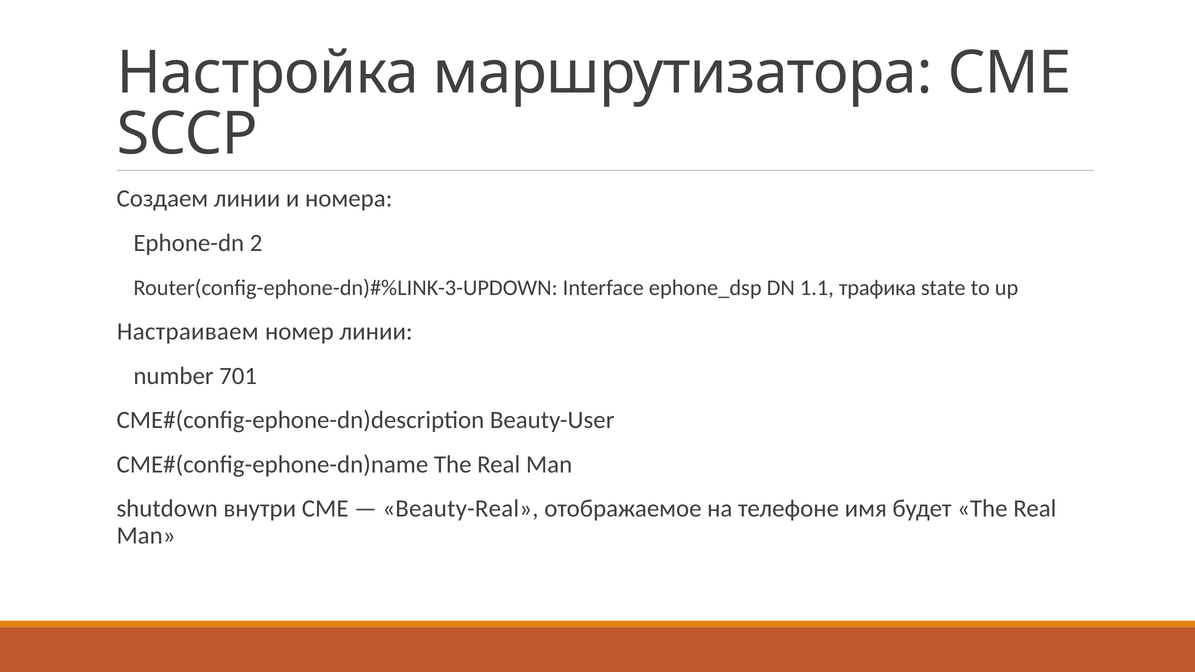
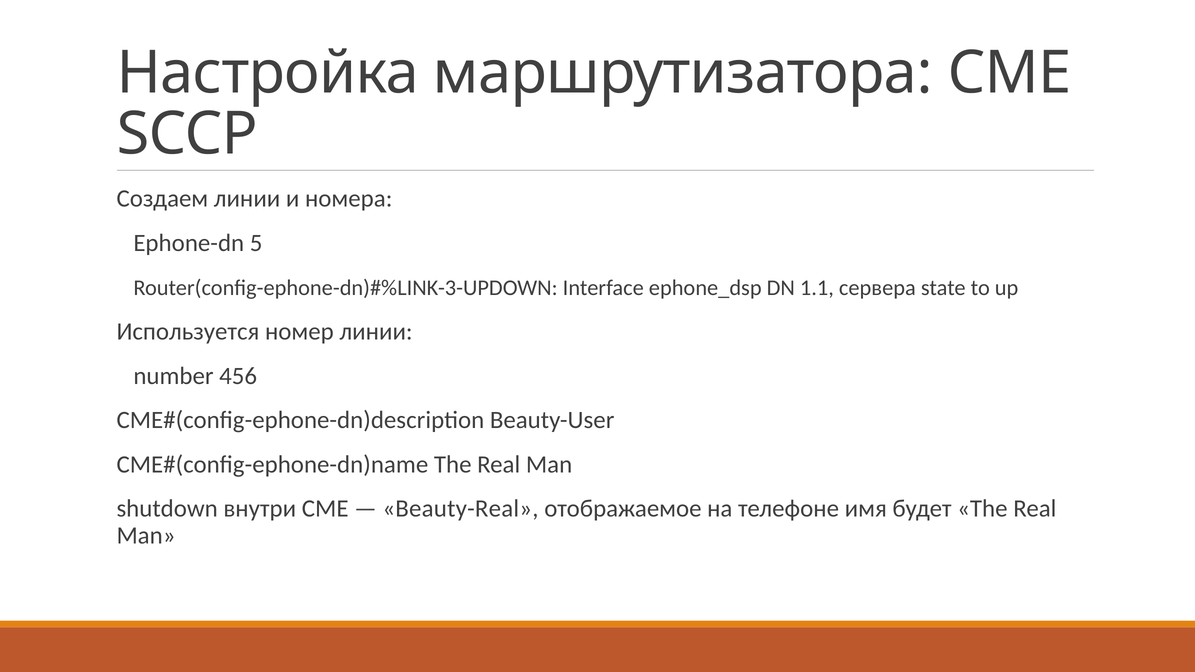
2: 2 -> 5 (256, 243)
трафика: трафика -> сервера (877, 288)
Настраиваем: Настраиваем -> Используется (188, 332)
701: 701 -> 456 (238, 376)
